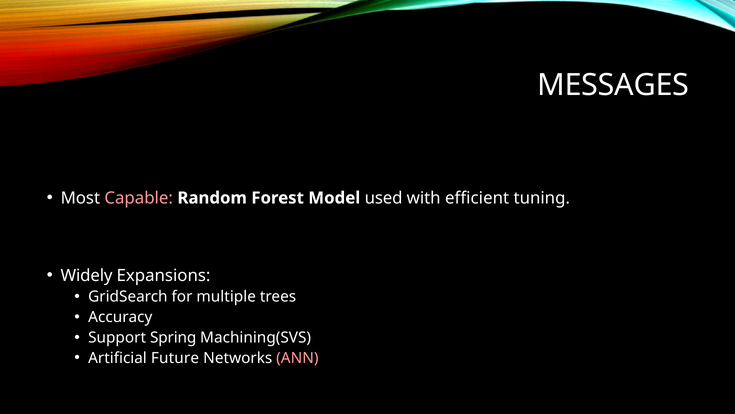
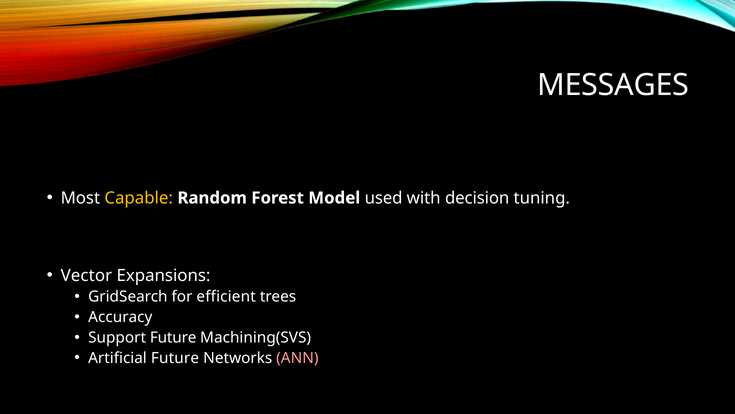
Capable colour: pink -> yellow (139, 198)
efficient: efficient -> decision (477, 198)
Widely: Widely -> Vector (86, 275)
multiple: multiple -> efficient (226, 296)
Support Spring: Spring -> Future (173, 337)
